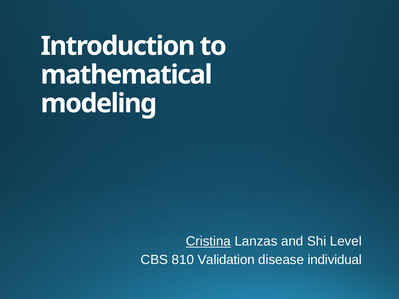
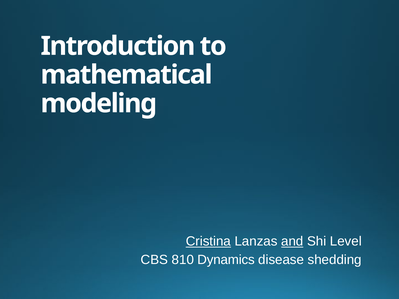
and underline: none -> present (292, 242)
Validation: Validation -> Dynamics (226, 260)
individual: individual -> shedding (335, 260)
